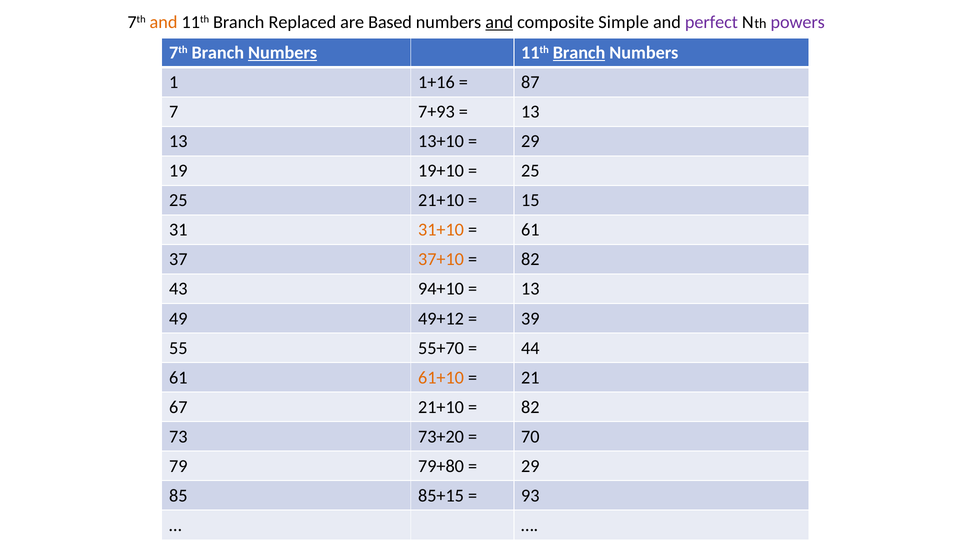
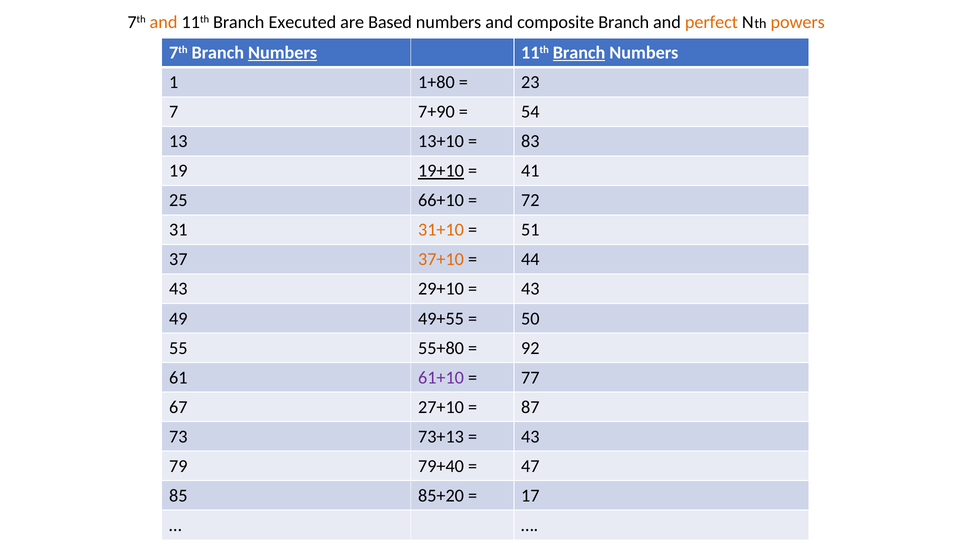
Replaced: Replaced -> Executed (302, 22)
and underline: present -> none (499, 22)
composite Simple: Simple -> Branch (624, 22)
perfect colour: purple -> orange (711, 22)
powers colour: purple -> orange (798, 22)
1+16: 1+16 -> 1+80 (436, 82)
87: 87 -> 23 (530, 82)
7+93: 7+93 -> 7+90 (436, 112)
13: 13 -> 54 (530, 112)
29: 29 -> 83 (530, 141)
19+10 underline: none -> present (441, 171)
25: 25 -> 41 (530, 171)
25 21+10: 21+10 -> 66+10 (441, 200)
15: 15 -> 72 (530, 200)
61: 61 -> 51 (530, 230)
82: 82 -> 44 (530, 260)
94+10: 94+10 -> 29+10 (441, 289)
13: 13 -> 43 (530, 289)
49+12: 49+12 -> 49+55 (441, 319)
39: 39 -> 50 (530, 319)
55+70: 55+70 -> 55+80 (441, 348)
44: 44 -> 92 (530, 348)
61+10 colour: orange -> purple (441, 378)
21: 21 -> 77 (530, 378)
67 21+10: 21+10 -> 27+10 (441, 407)
82: 82 -> 87 (530, 407)
73+20: 73+20 -> 73+13 (441, 437)
70: 70 -> 43 (530, 437)
79+80: 79+80 -> 79+40 (441, 466)
29: 29 -> 47 (530, 466)
85+15: 85+15 -> 85+20 (441, 496)
93: 93 -> 17 (530, 496)
